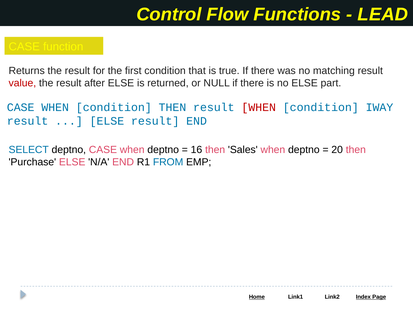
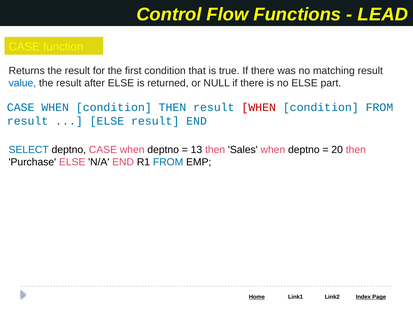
value colour: red -> blue (22, 83)
condition IWAY: IWAY -> FROM (379, 108)
16: 16 -> 13 (196, 150)
